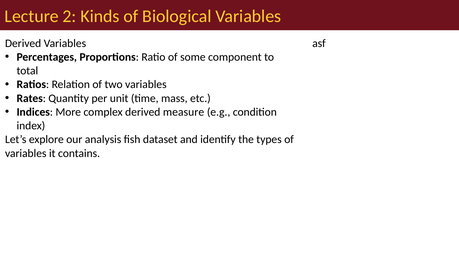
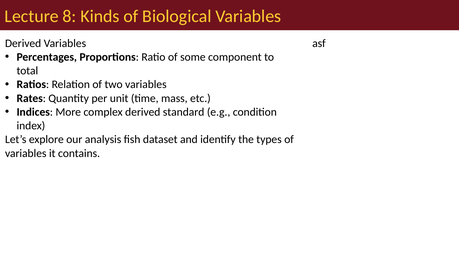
2: 2 -> 8 (70, 16)
measure: measure -> standard (184, 112)
